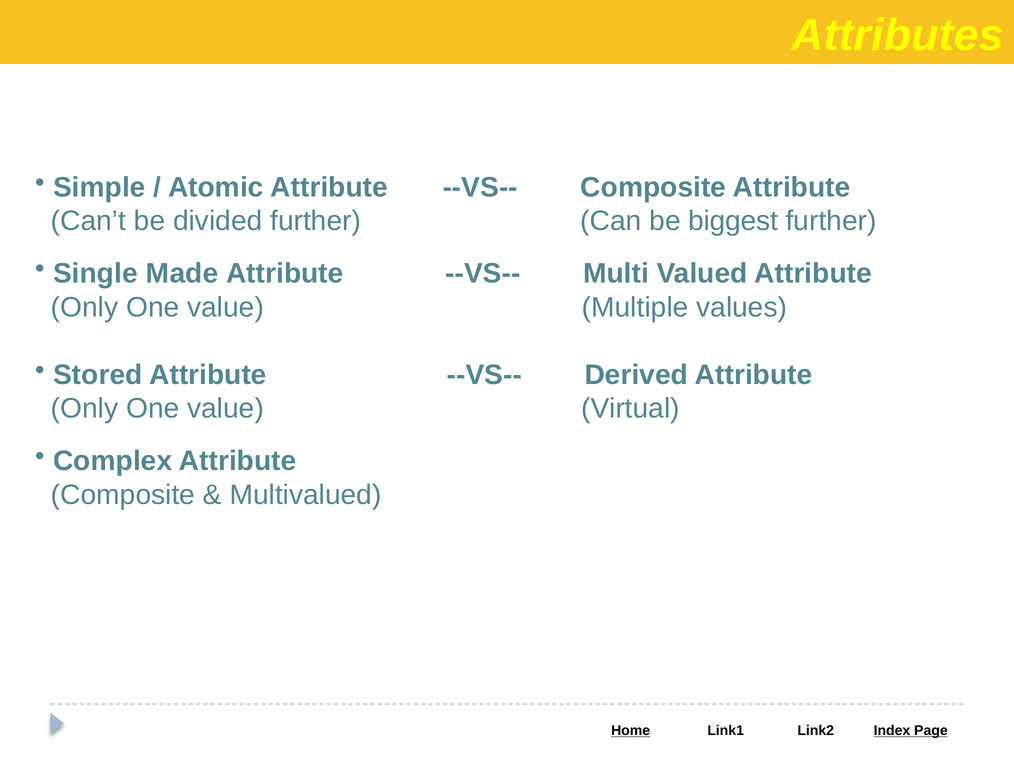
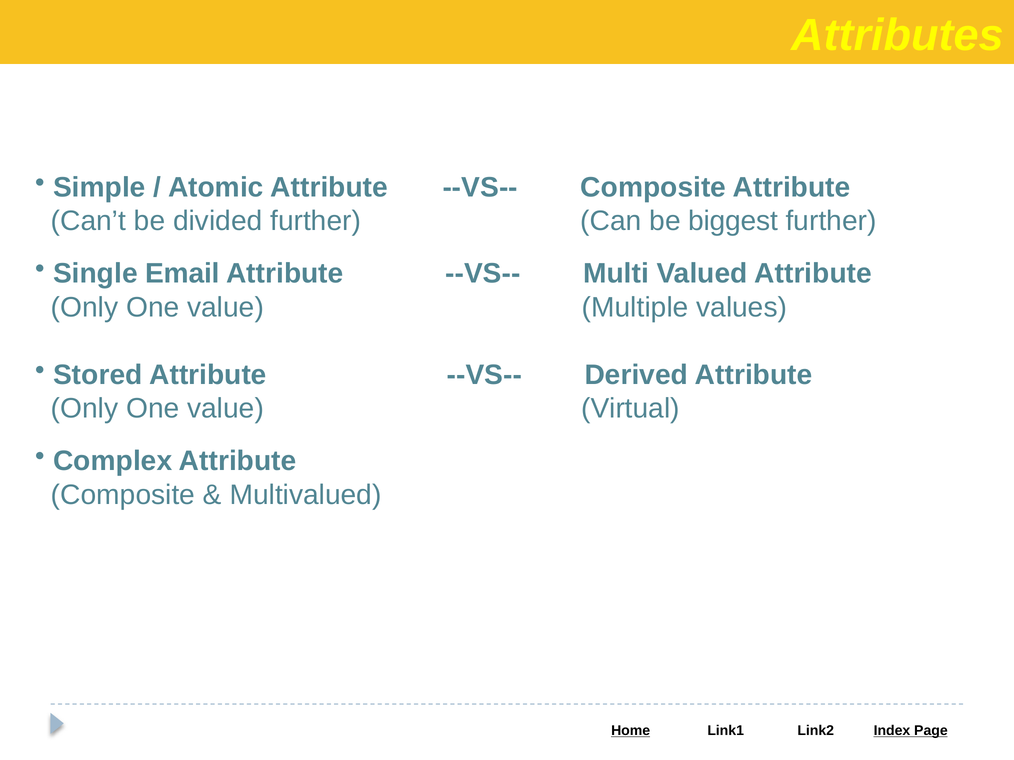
Made: Made -> Email (182, 274)
